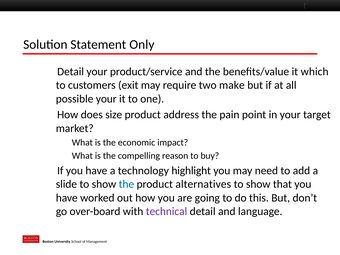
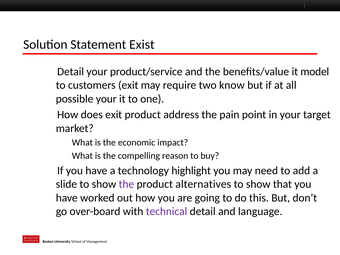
Only: Only -> Exist (142, 45)
which: which -> model (315, 72)
make: make -> know (232, 85)
does size: size -> exit (114, 115)
the colour: blue -> purple (126, 184)
